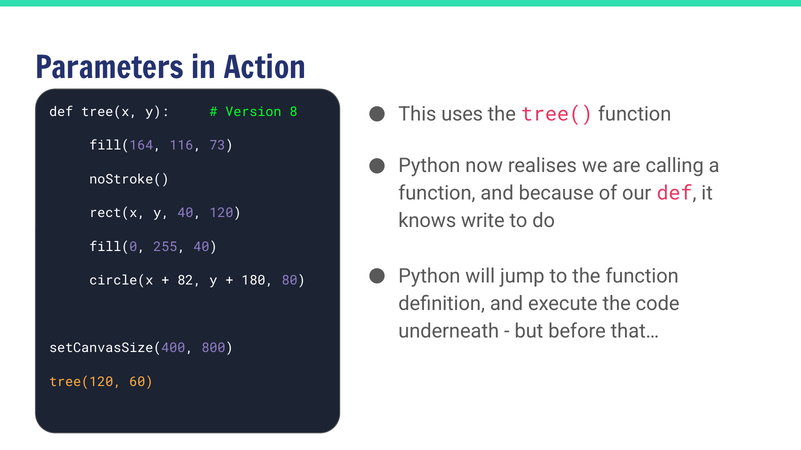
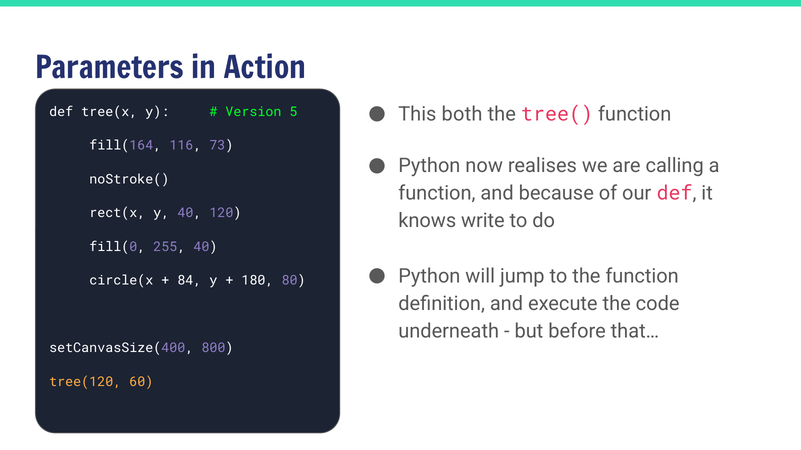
uses: uses -> both (462, 114)
8: 8 -> 5 (293, 112)
82: 82 -> 84 (189, 281)
